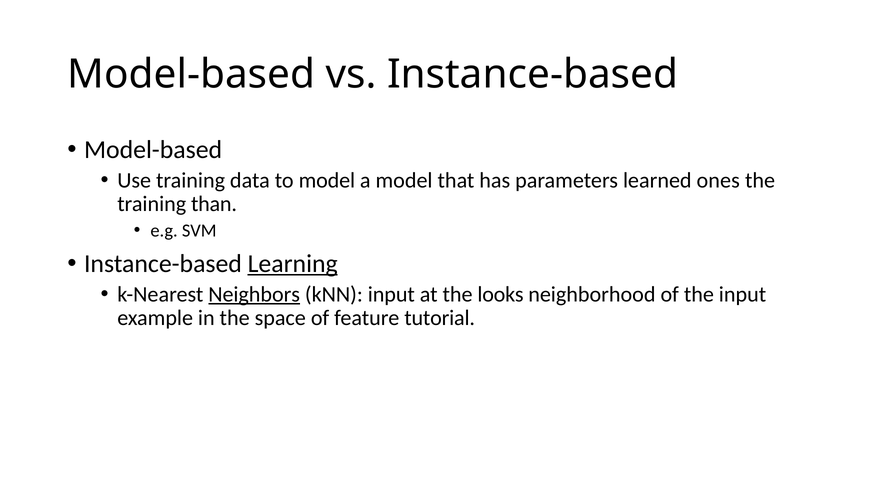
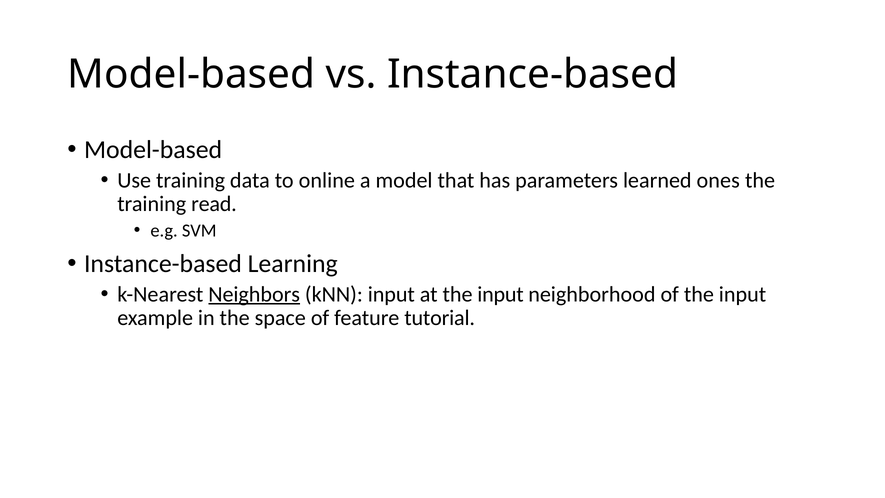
to model: model -> online (327, 180)
than: than -> read (214, 204)
Learning underline: present -> none (293, 264)
at the looks: looks -> input (501, 294)
